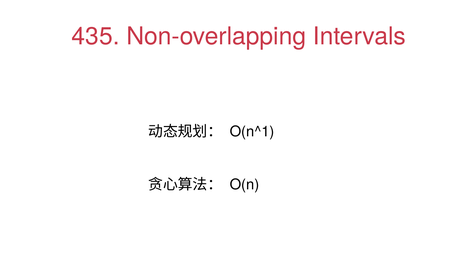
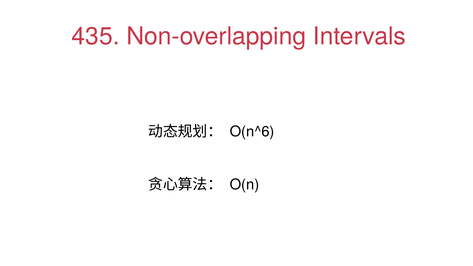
O(n^1: O(n^1 -> O(n^6 (252, 132)
